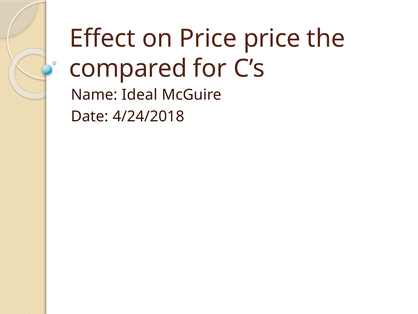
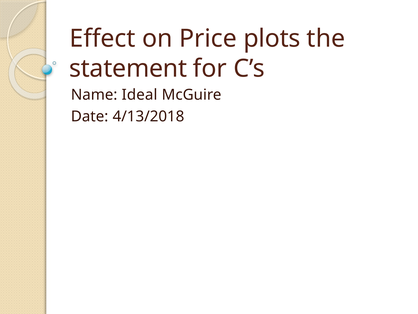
Price price: price -> plots (272, 38)
compared: compared -> statement (128, 68)
4/24/2018: 4/24/2018 -> 4/13/2018 (148, 116)
